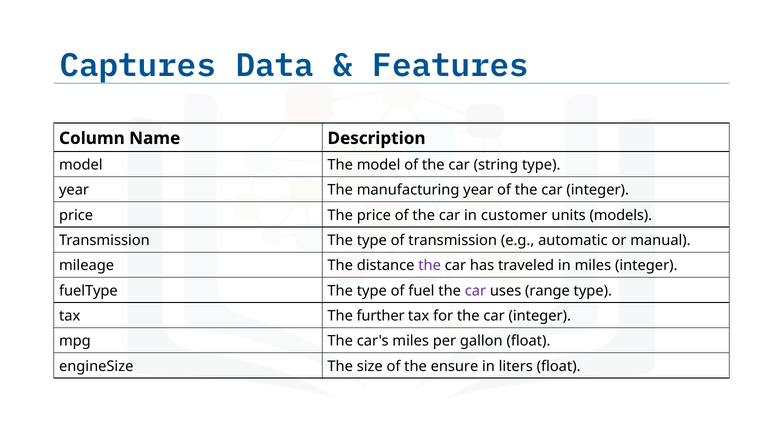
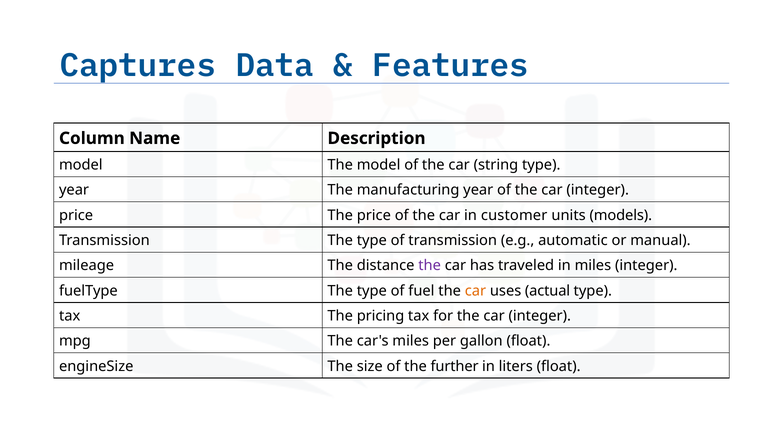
car colour: purple -> orange (475, 291)
range: range -> actual (548, 291)
further: further -> pricing (381, 316)
ensure: ensure -> further (455, 367)
